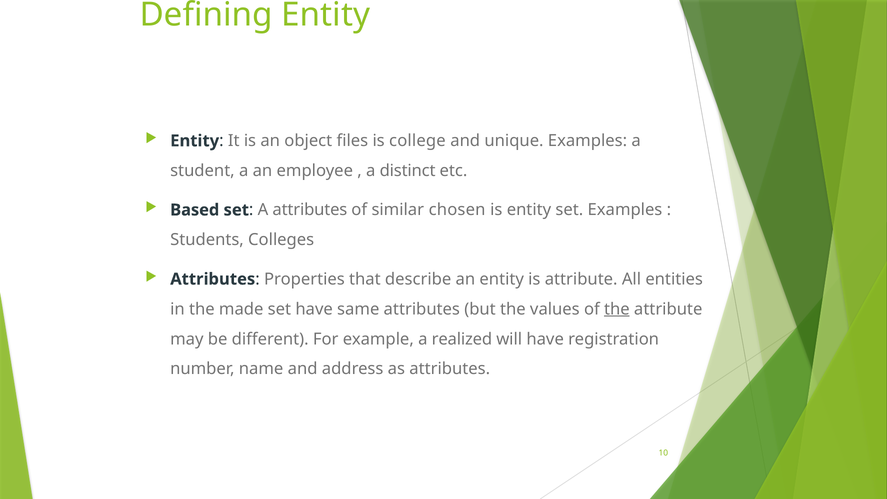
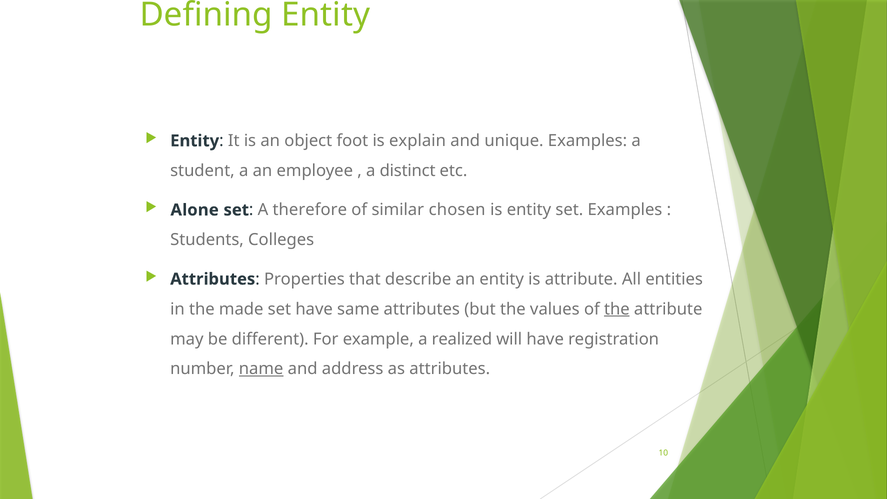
files: files -> foot (352, 141)
college: college -> explain (417, 141)
Based: Based -> Alone (195, 210)
A attributes: attributes -> therefore (310, 210)
name underline: none -> present (261, 369)
